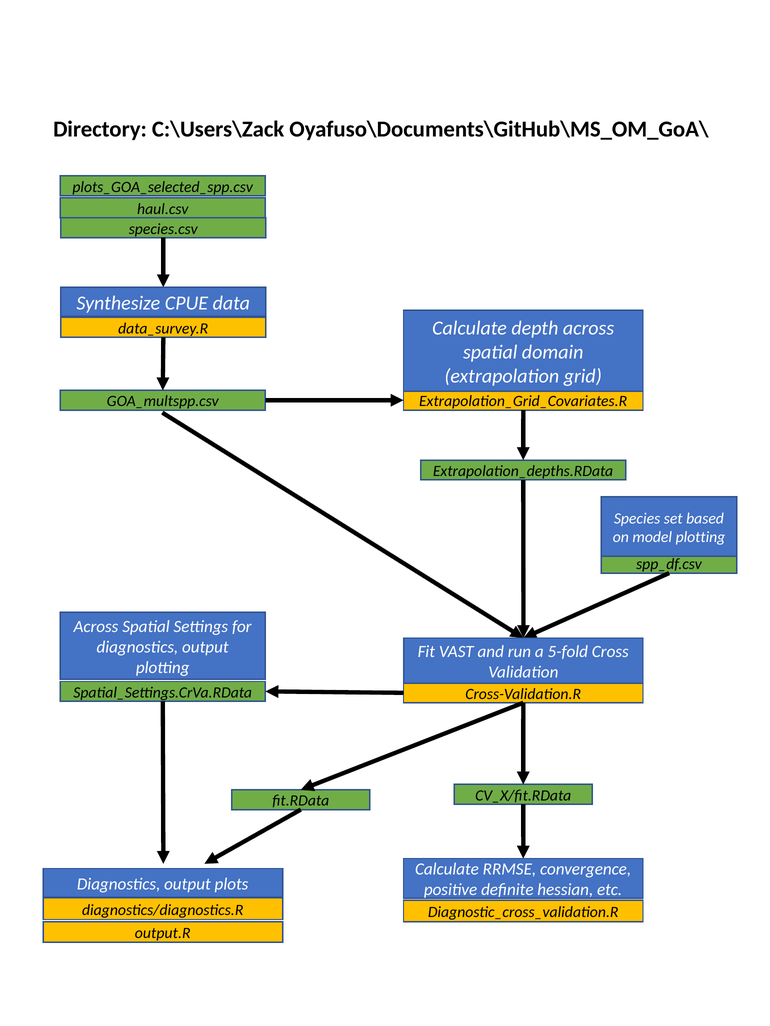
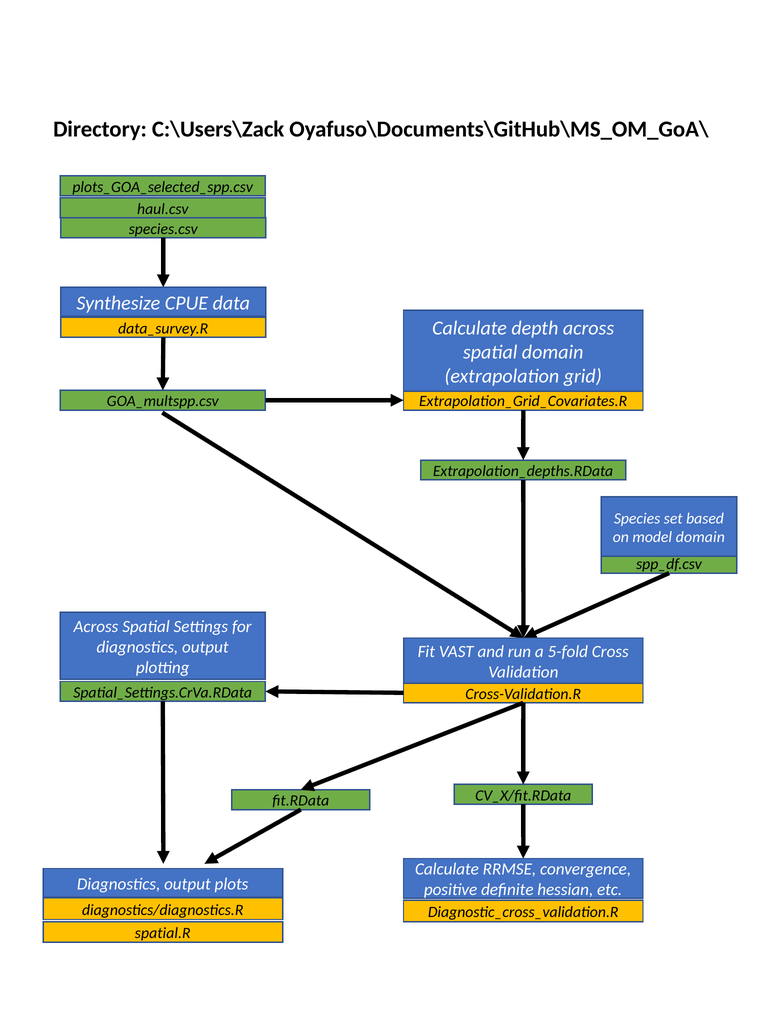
model plotting: plotting -> domain (700, 538)
output.R: output.R -> spatial.R (163, 934)
